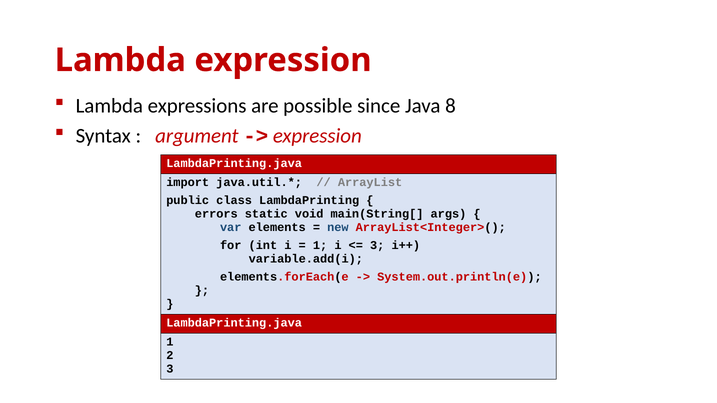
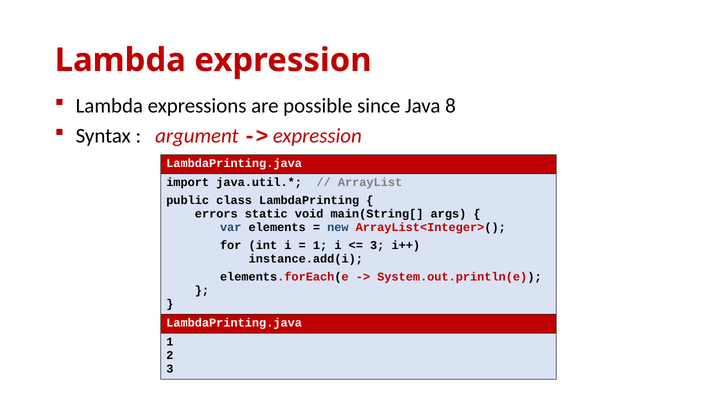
variable.add(i: variable.add(i -> instance.add(i (306, 259)
